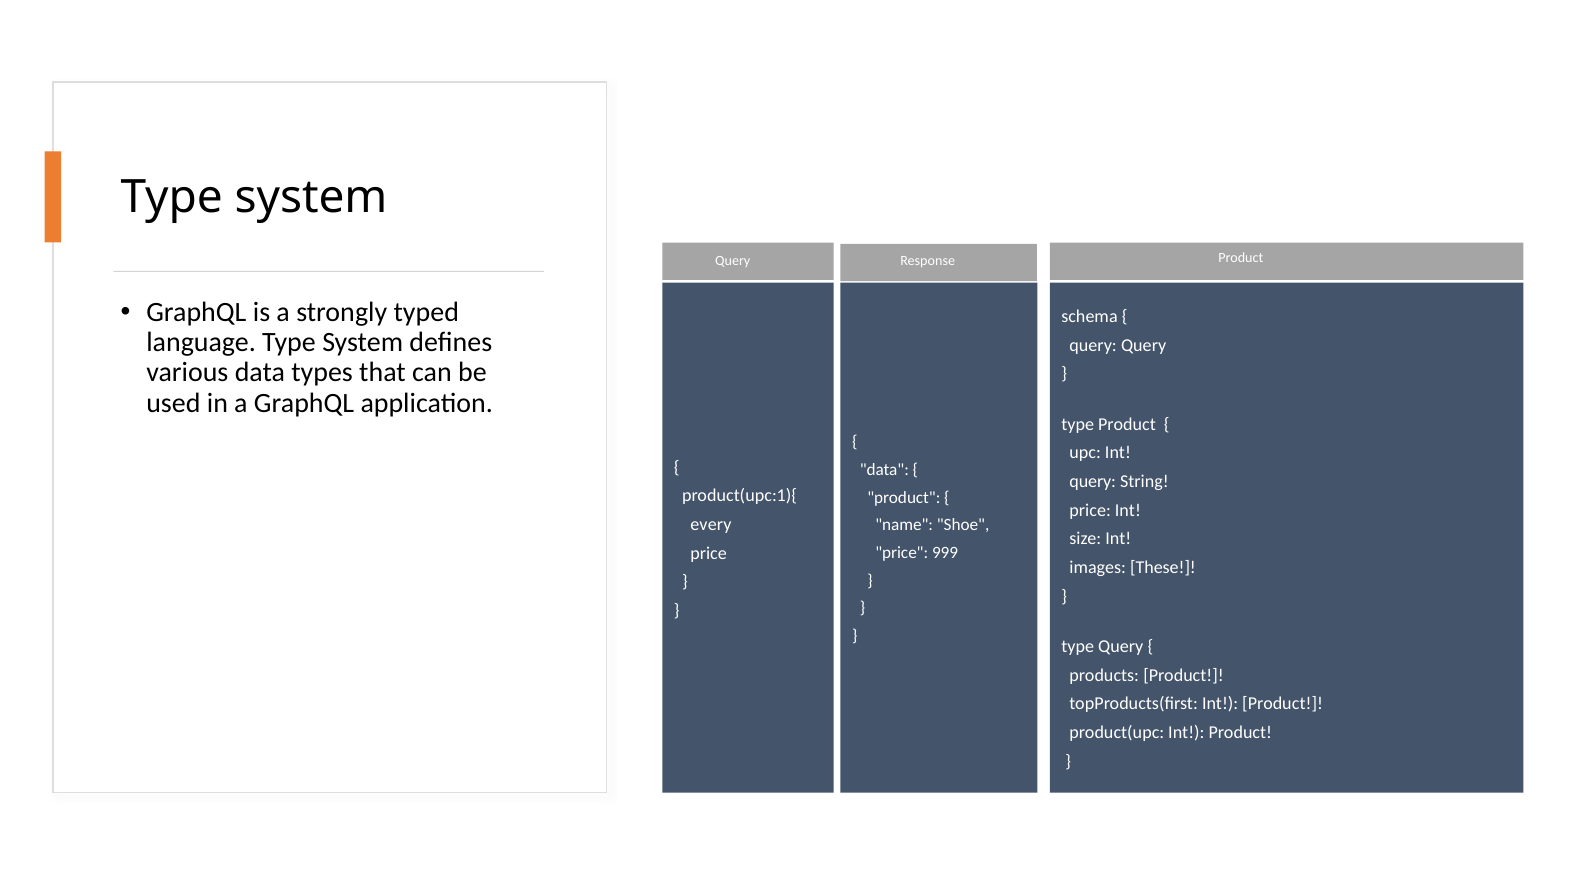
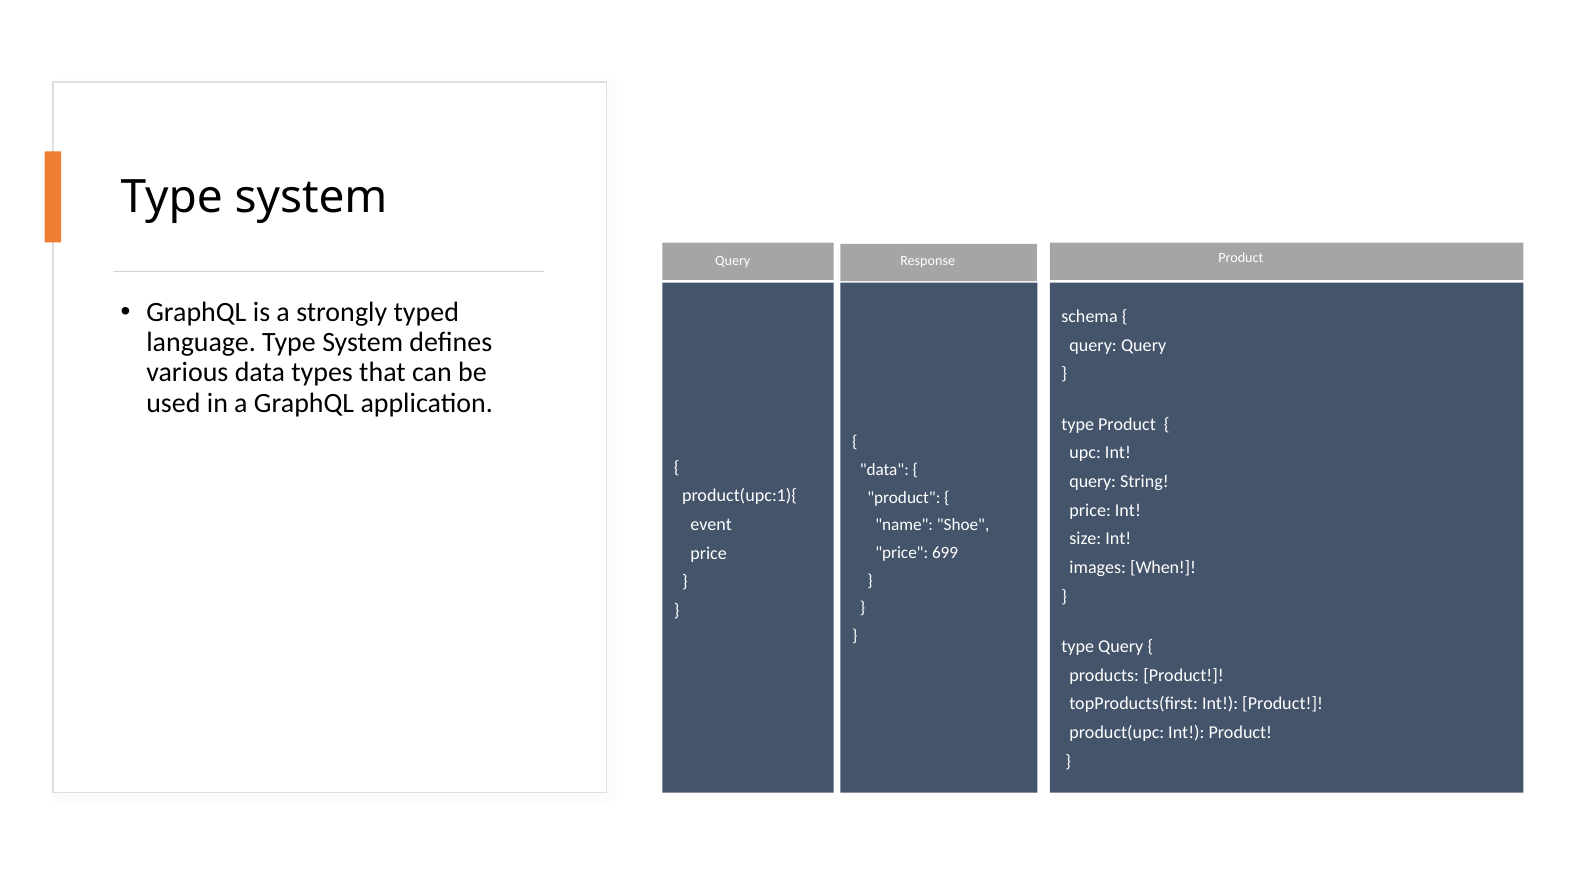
every: every -> event (711, 525)
999: 999 -> 699 (945, 553)
These: These -> When (1163, 568)
